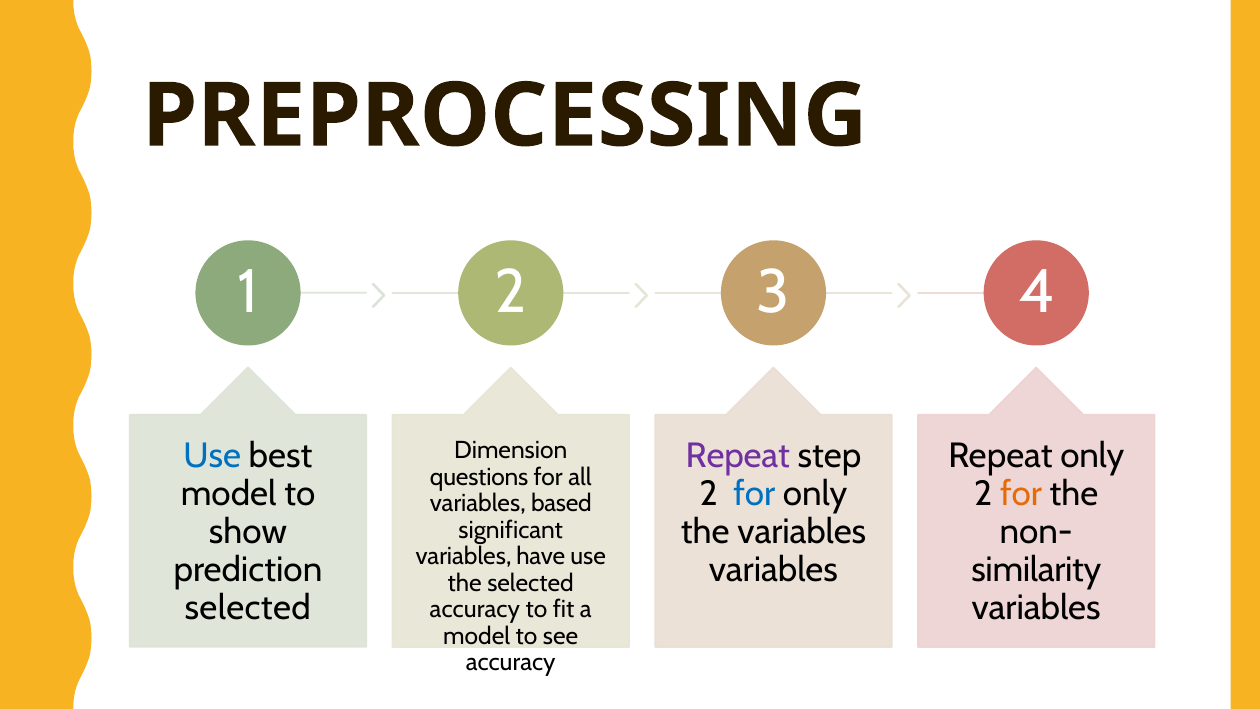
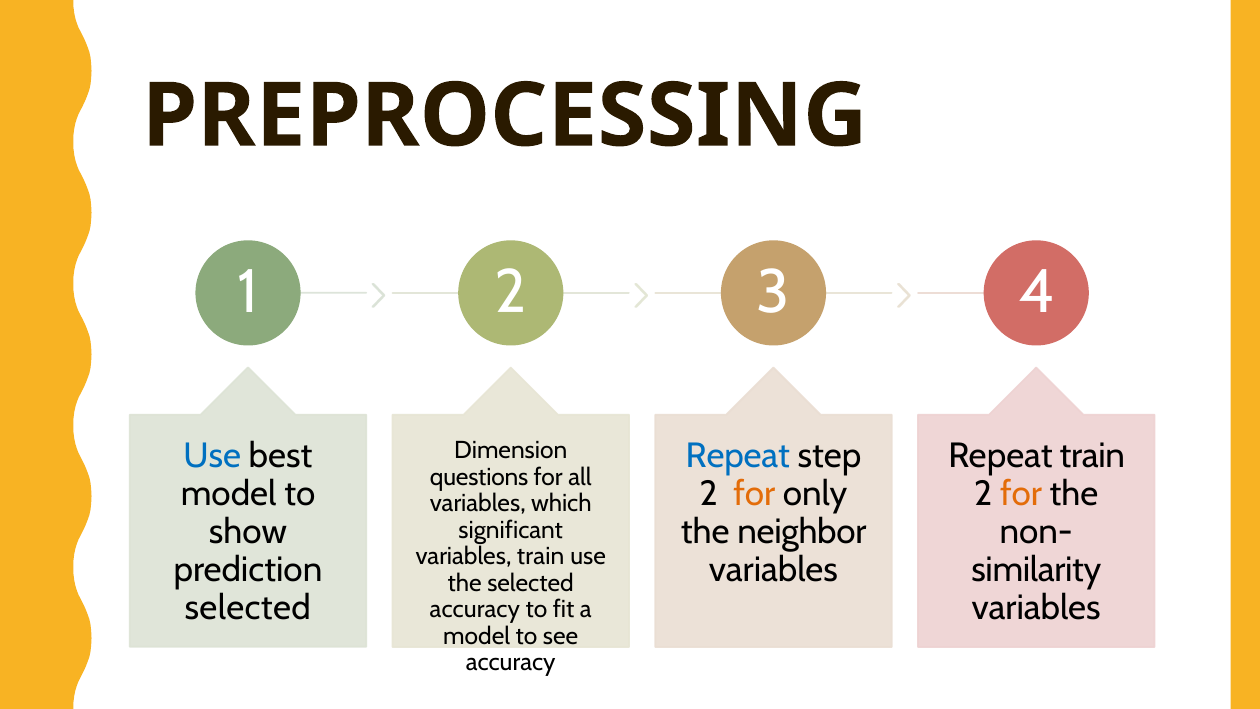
Repeat colour: purple -> blue (738, 456)
Repeat only: only -> train (1092, 456)
for colour: blue -> orange (754, 494)
based: based -> which (561, 504)
the variables: variables -> neighbor (802, 532)
variables have: have -> train (541, 557)
